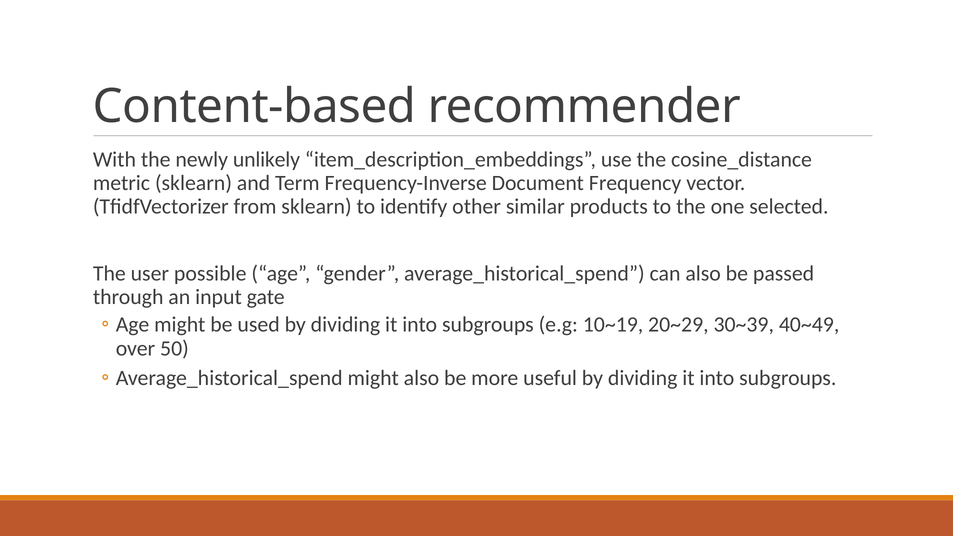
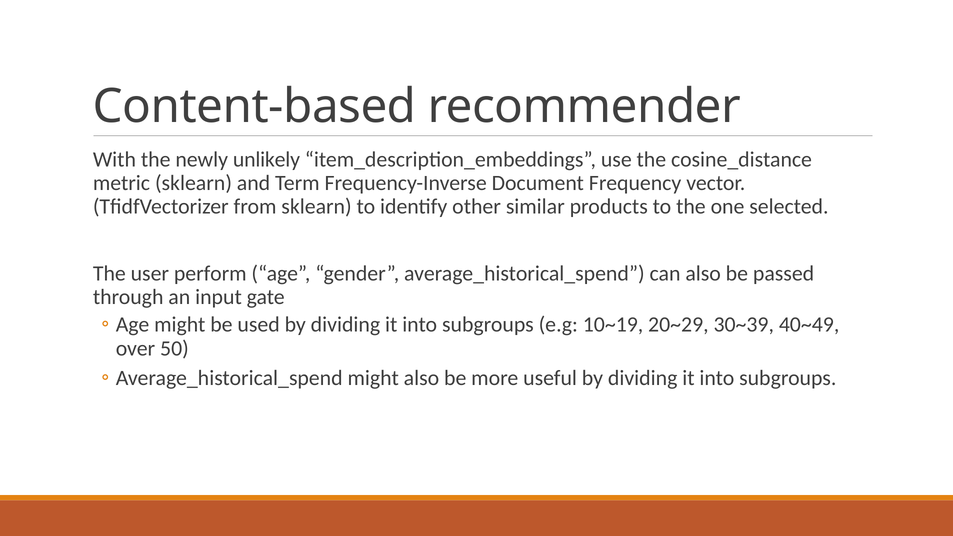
possible: possible -> perform (210, 274)
